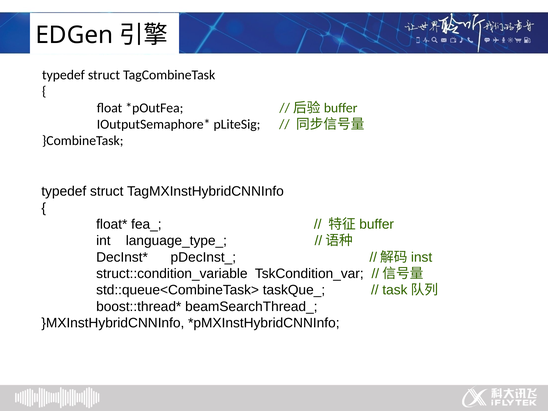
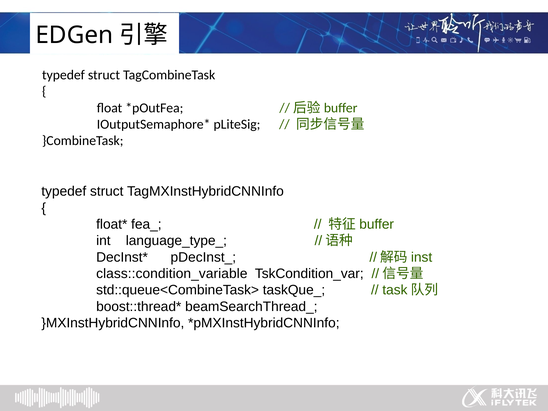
struct::condition_variable: struct::condition_variable -> class::condition_variable (172, 274)
